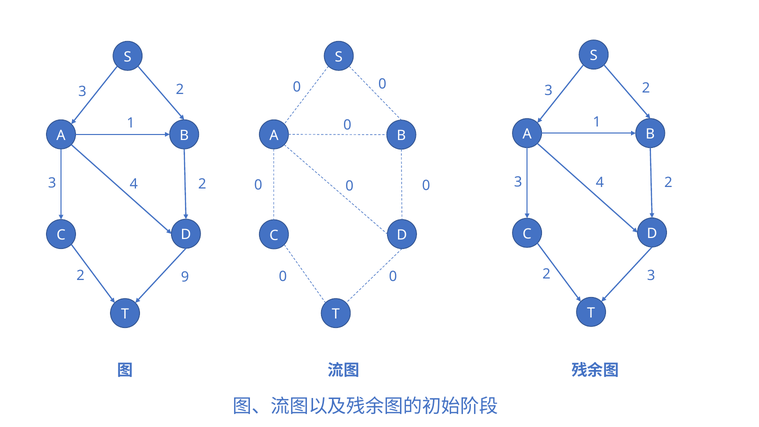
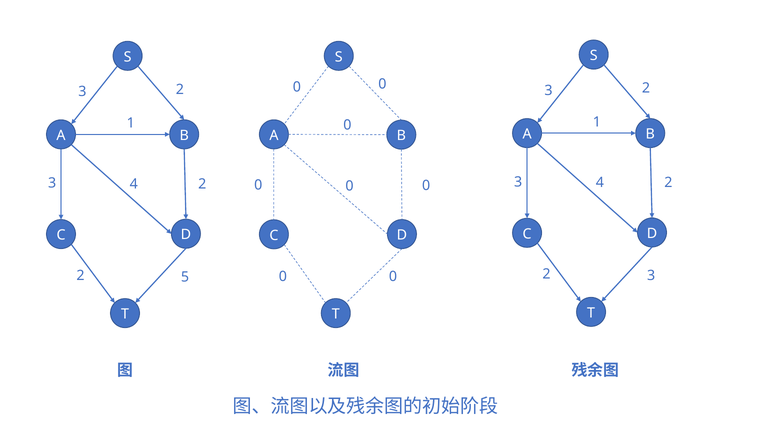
9: 9 -> 5 (185, 277)
